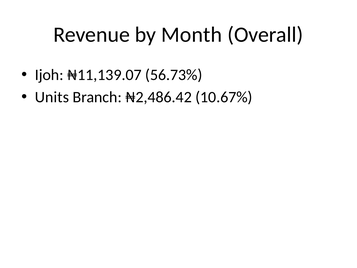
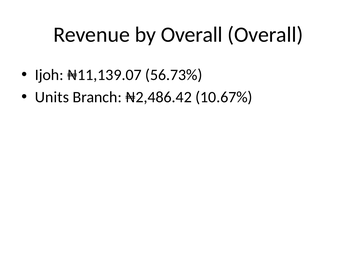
by Month: Month -> Overall (192, 35)
